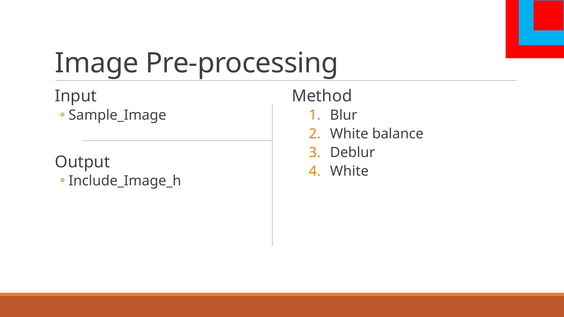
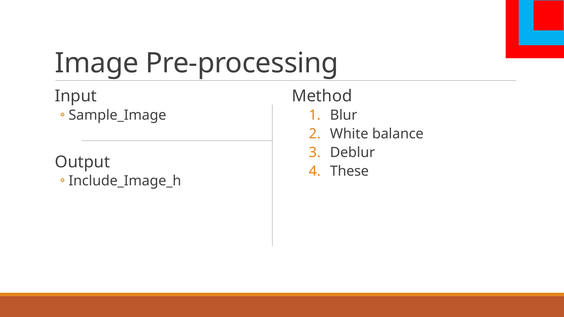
White: White -> These (349, 171)
